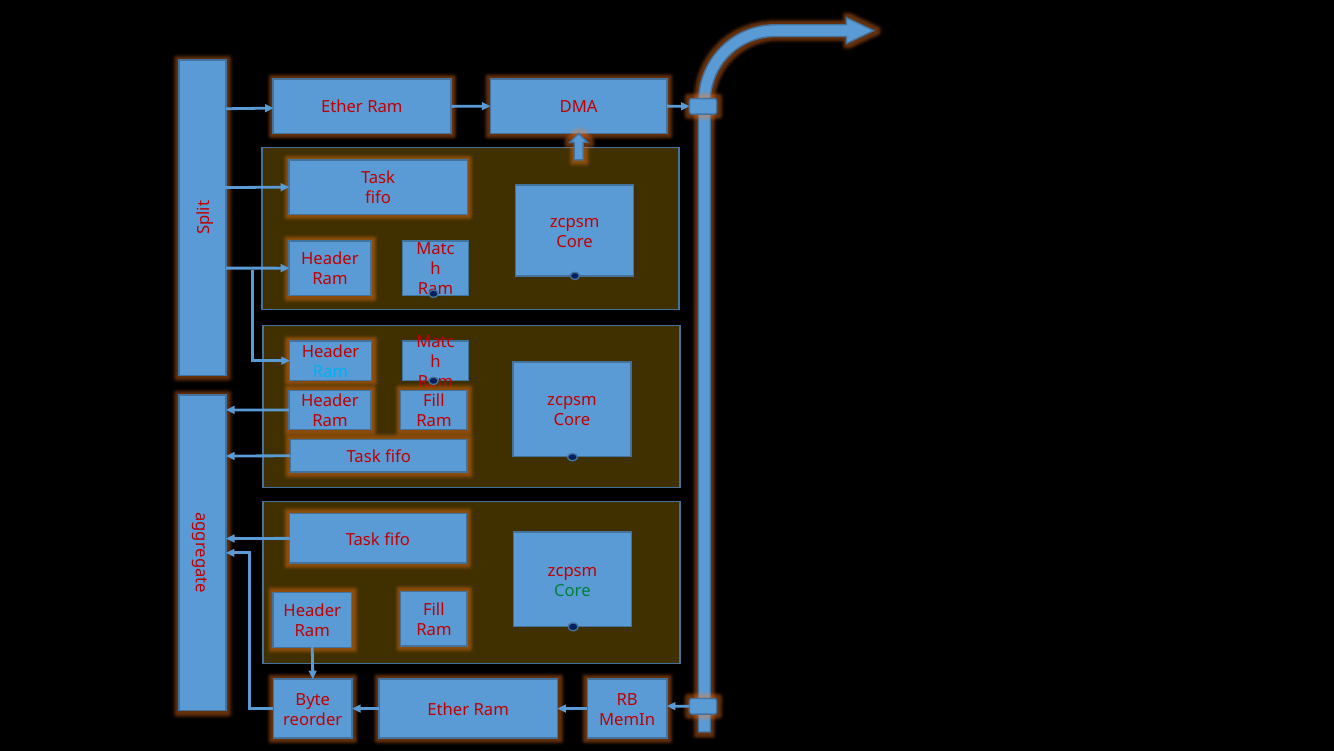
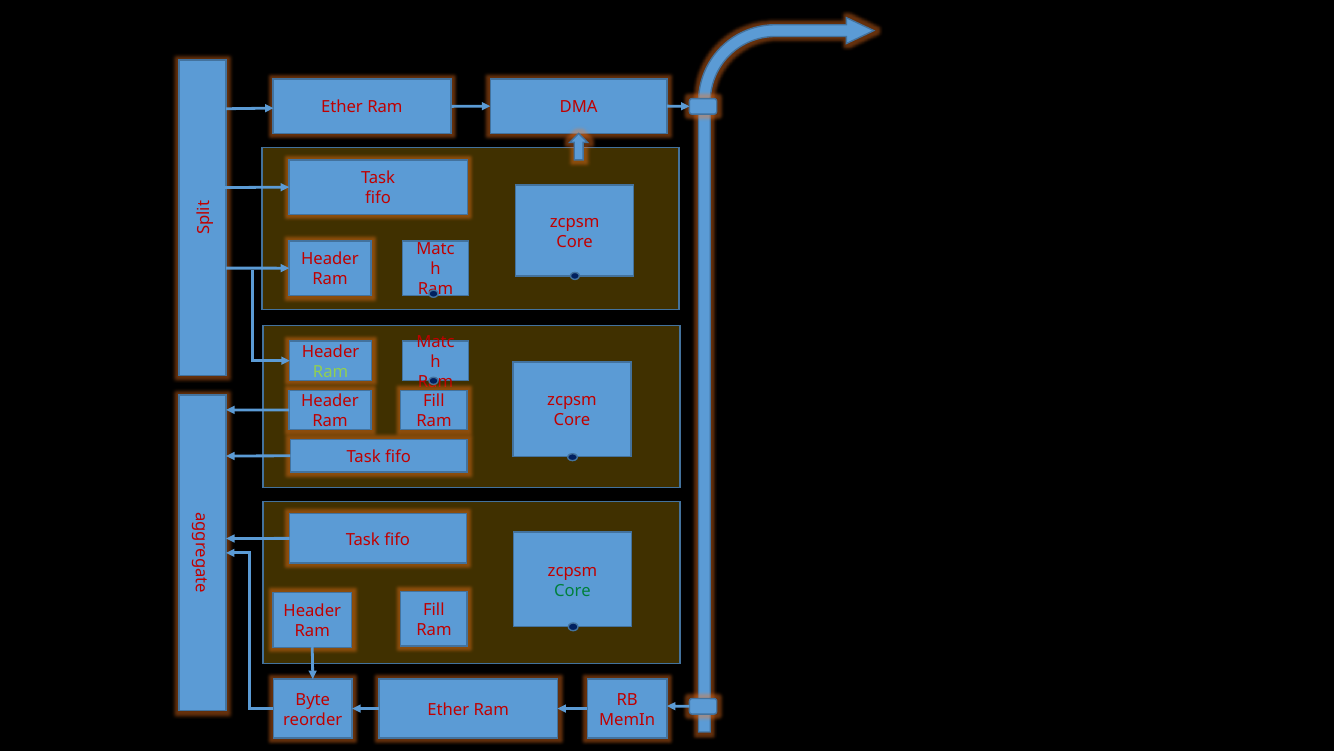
Ram colour: light blue -> light green (331, 372)
